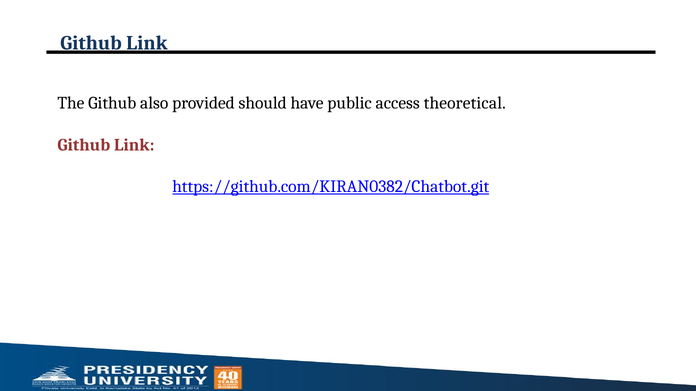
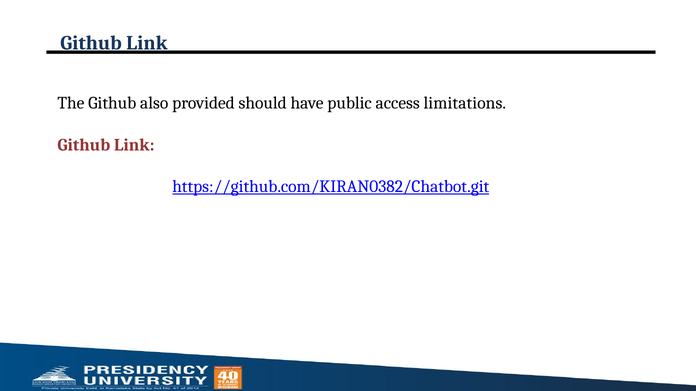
theoretical: theoretical -> limitations (465, 103)
